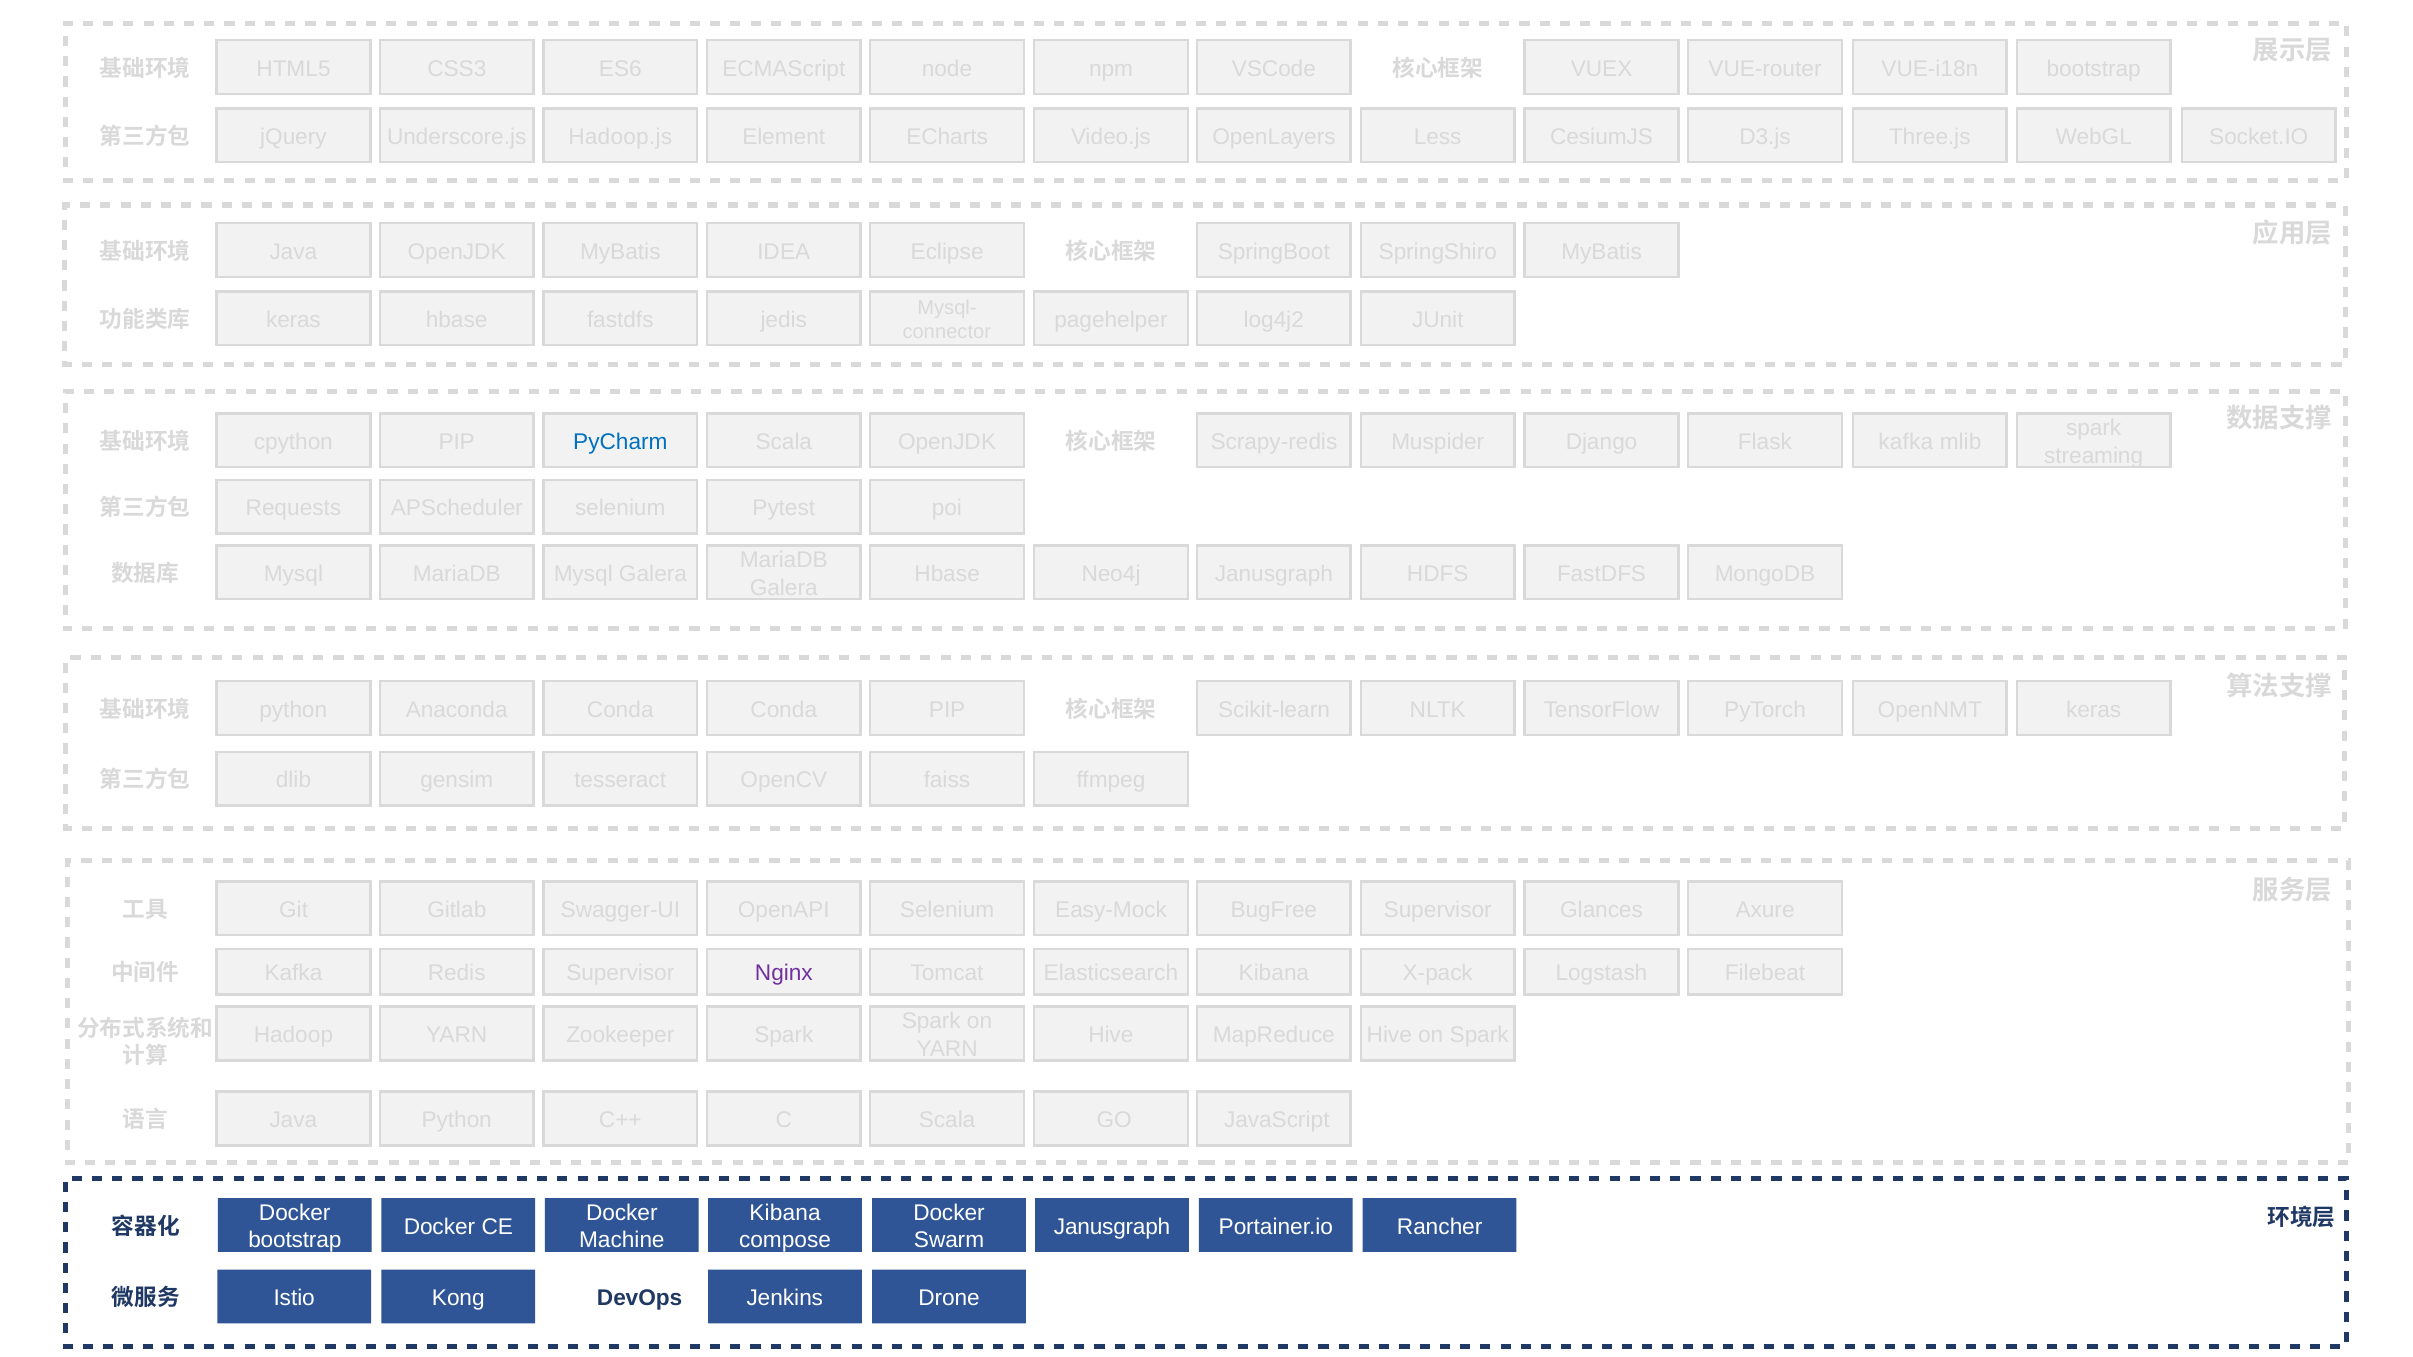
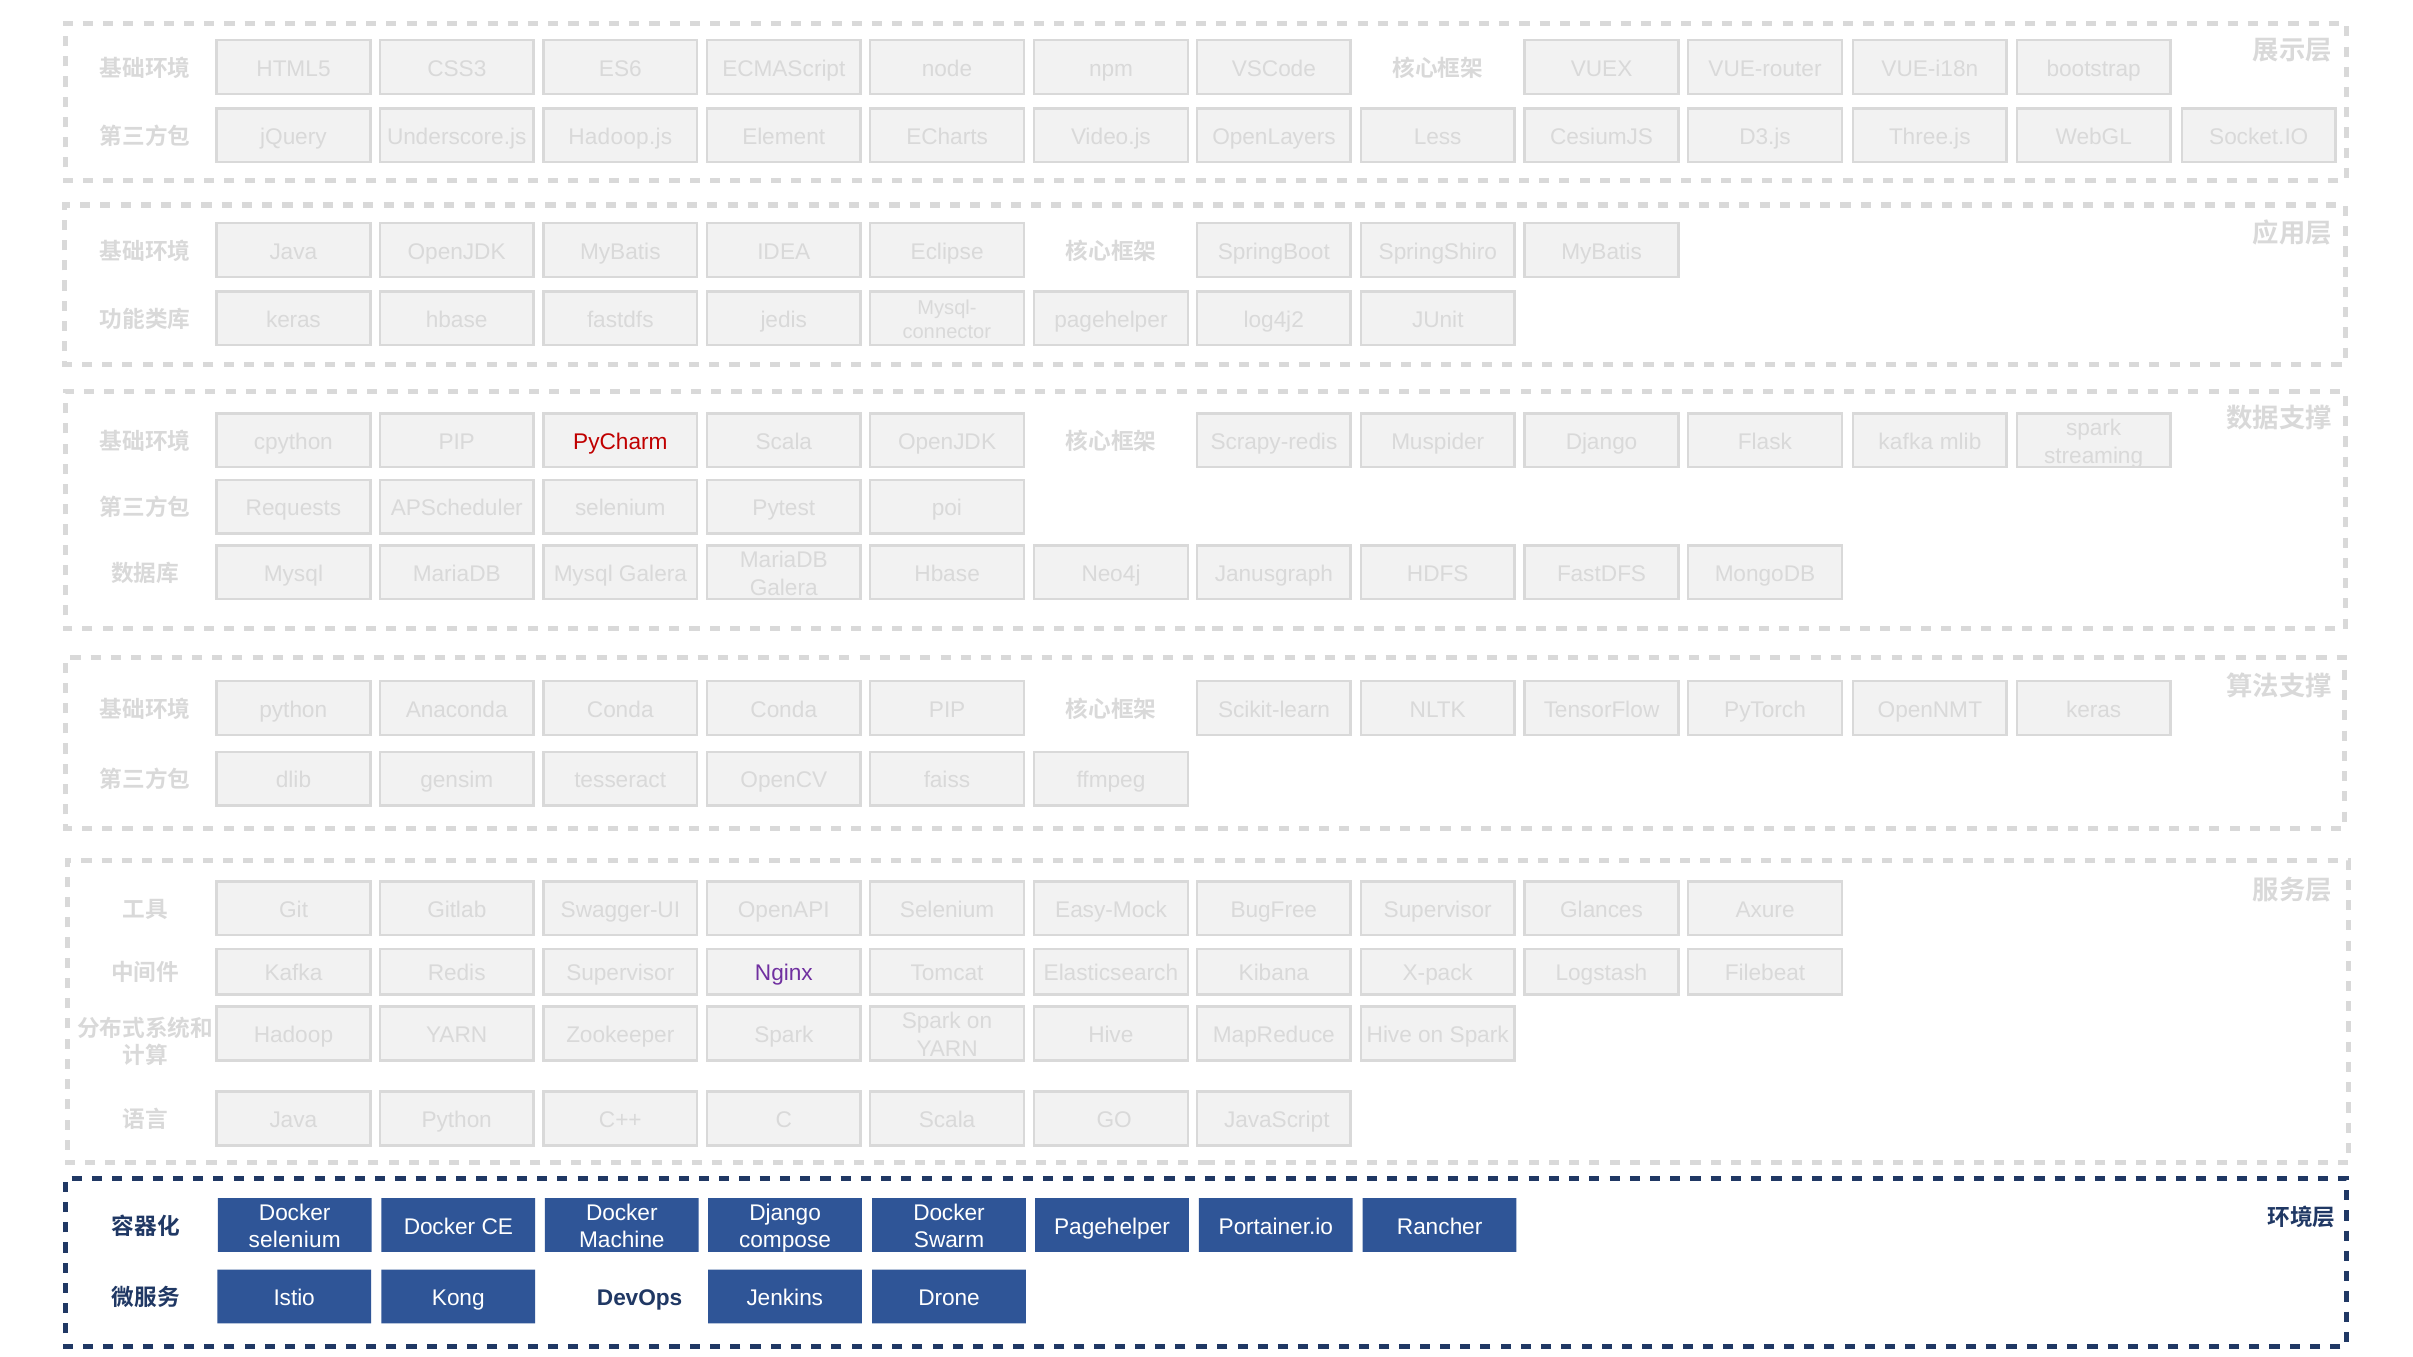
PyCharm colour: blue -> red (620, 442)
Kibana: Kibana -> Django (785, 1213)
Janusgraph: Janusgraph -> Pagehelper (1112, 1227)
bootstrap: bootstrap -> selenium (295, 1241)
